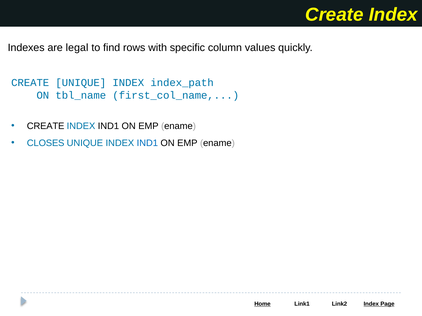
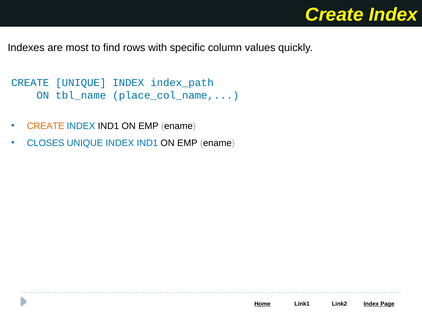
legal: legal -> most (77, 48)
first_col_name: first_col_name -> place_col_name (176, 96)
CREATE colour: black -> orange (46, 126)
